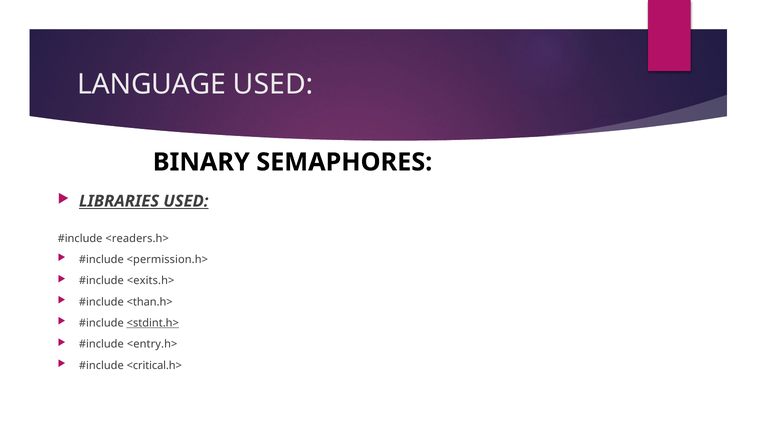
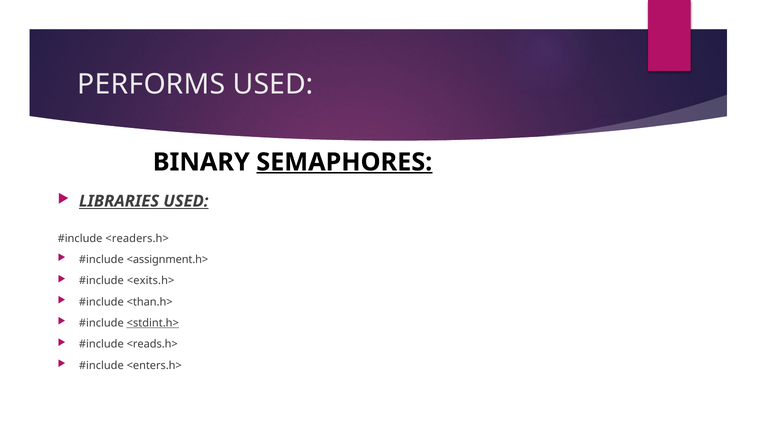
LANGUAGE: LANGUAGE -> PERFORMS (151, 84)
SEMAPHORES underline: none -> present (344, 162)
<permission.h>: <permission.h> -> <assignment.h> (167, 260)
<entry.h>: <entry.h> -> <reads.h> (152, 344)
<critical.h>: <critical.h> -> <enters.h> (154, 365)
